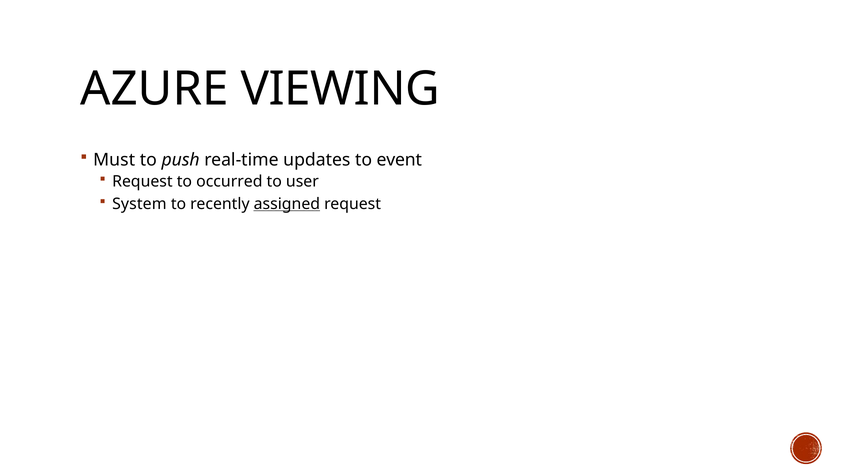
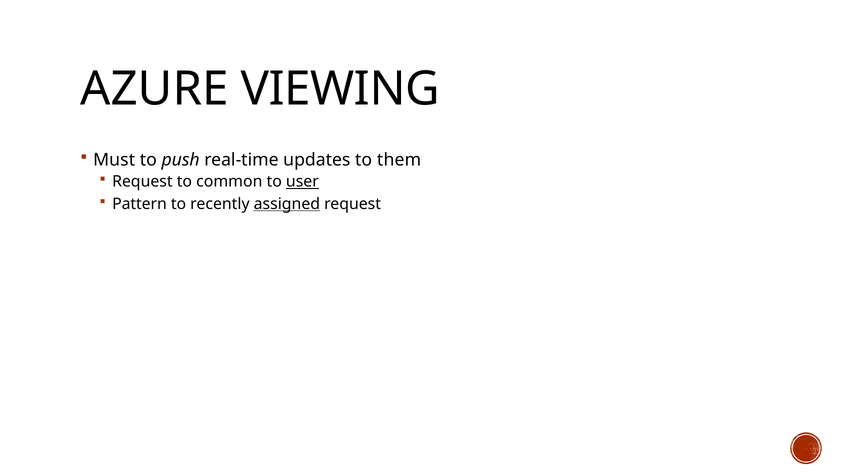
event: event -> them (399, 160)
occurred: occurred -> common (229, 181)
user underline: none -> present (302, 181)
System: System -> Pattern (139, 204)
